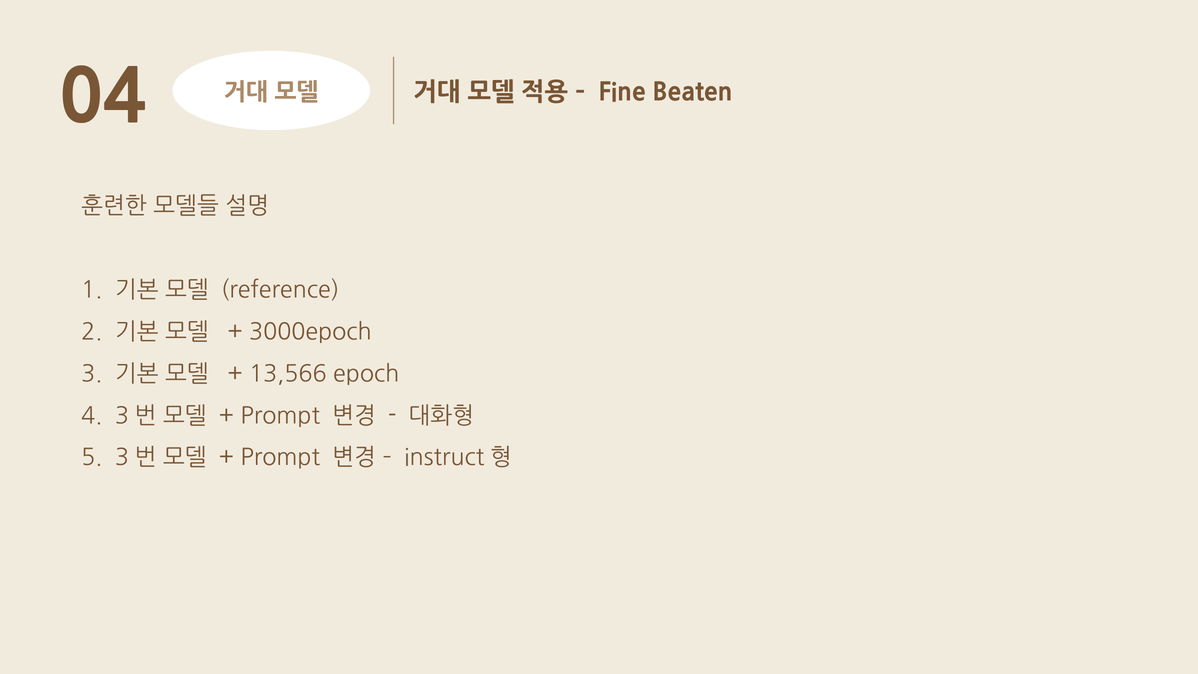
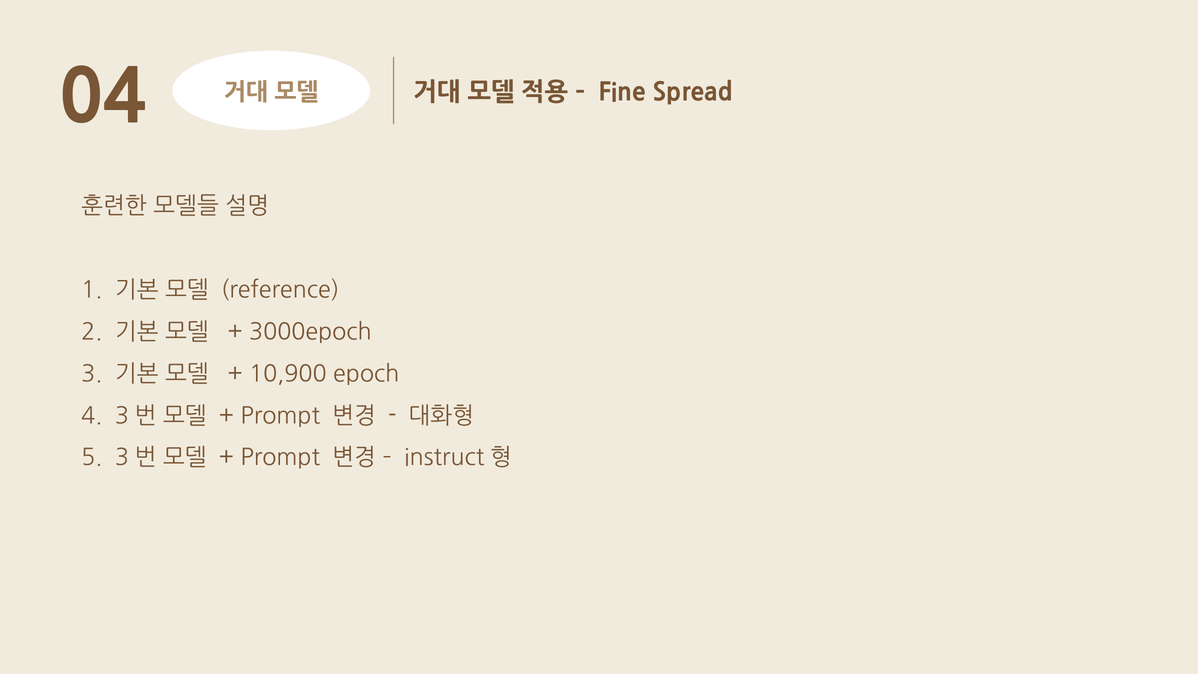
Beaten: Beaten -> Spread (693, 93)
13,566: 13,566 -> 10,900 (288, 374)
